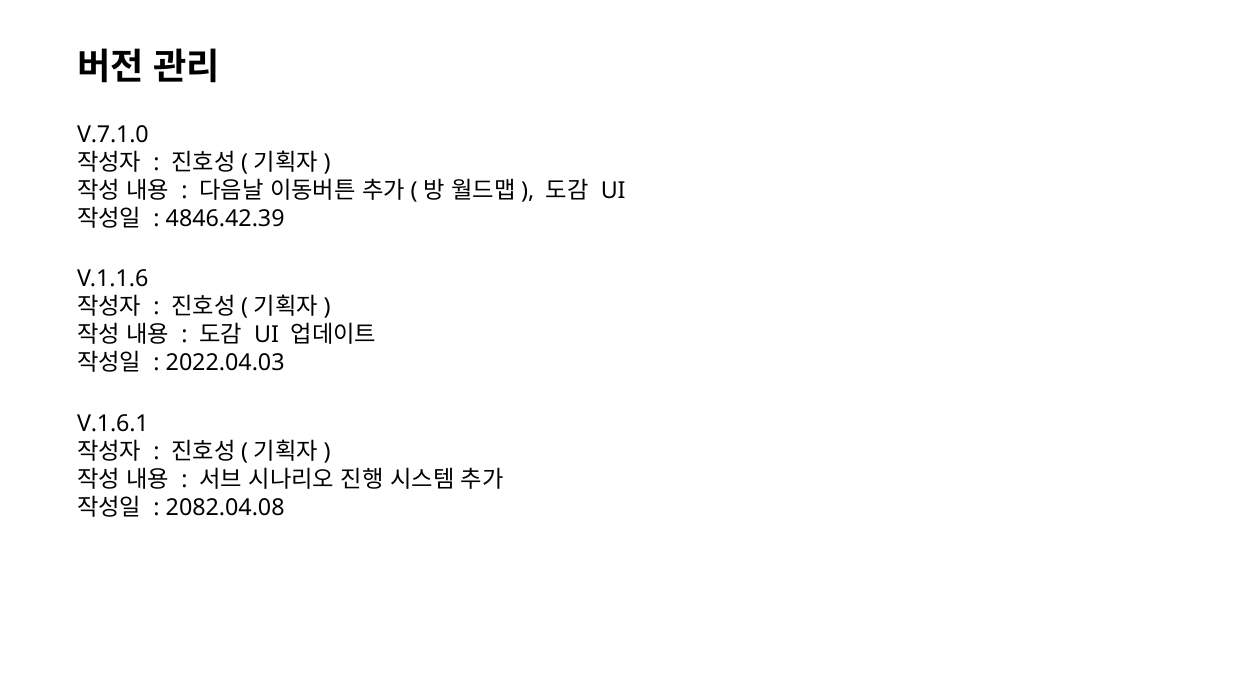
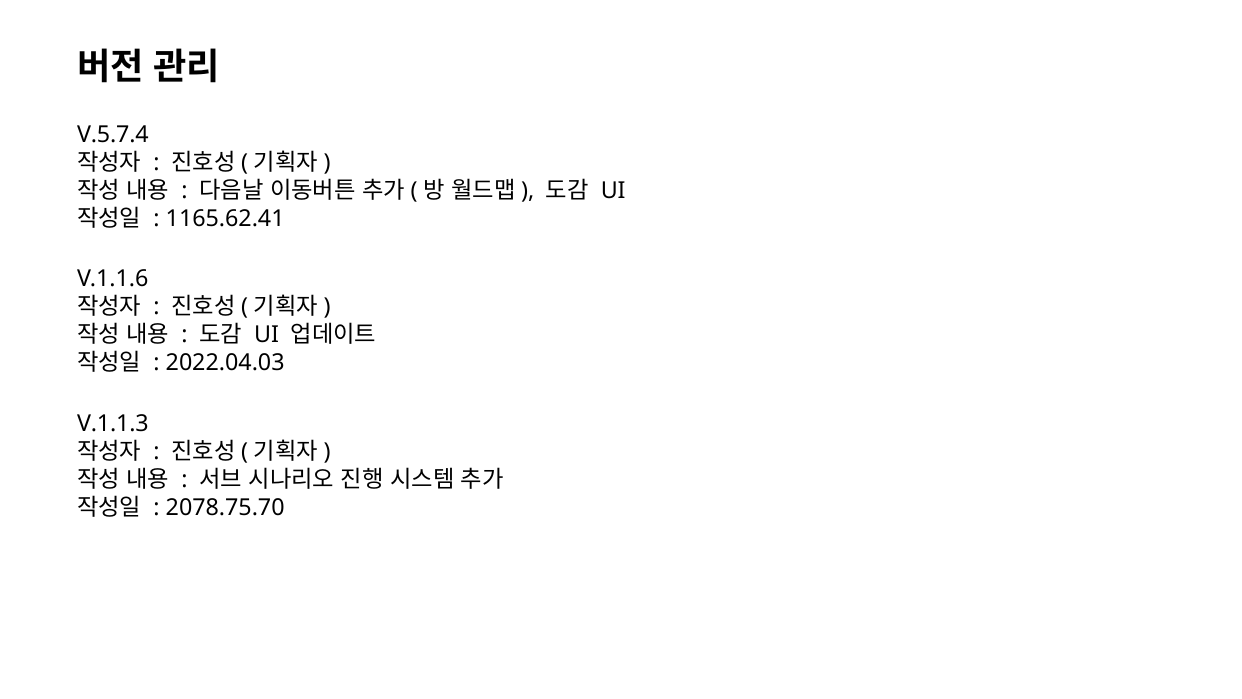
V.7.1.0: V.7.1.0 -> V.5.7.4 (113, 135)
4846.42.39: 4846.42.39 -> 1165.62.41 (225, 218)
V.1.6.1: V.1.6.1 -> V.1.1.3 (113, 423)
2082.04.08: 2082.04.08 -> 2078.75.70 (225, 507)
